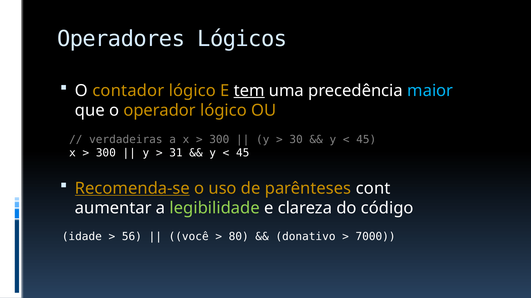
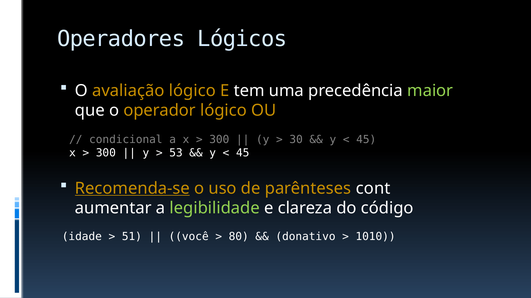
contador: contador -> avaliação (128, 91)
tem underline: present -> none (249, 91)
maior colour: light blue -> light green (430, 91)
verdadeiras: verdadeiras -> condicional (126, 140)
31: 31 -> 53 (176, 153)
56: 56 -> 51 (132, 237)
7000: 7000 -> 1010 (376, 237)
